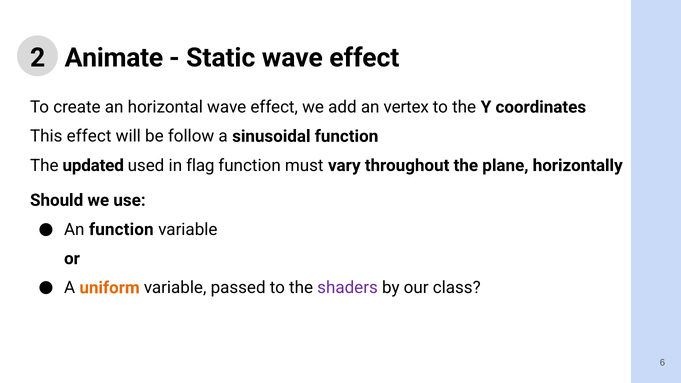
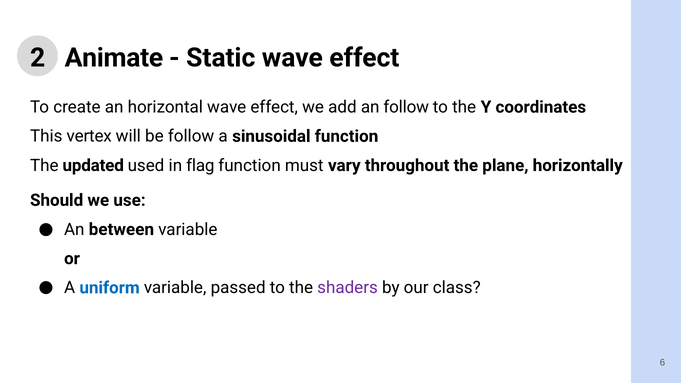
an vertex: vertex -> follow (406, 107)
This effect: effect -> vertex (89, 136)
An function: function -> between (121, 229)
uniform colour: orange -> blue (110, 288)
